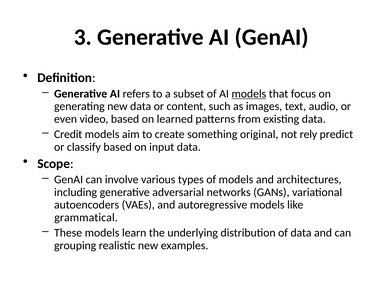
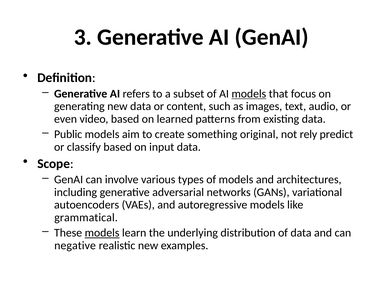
Credit: Credit -> Public (68, 134)
models underline: none -> present (102, 233)
grouping: grouping -> negative (75, 246)
